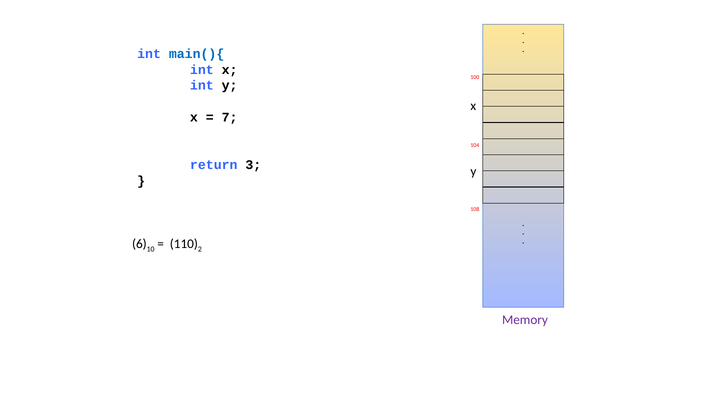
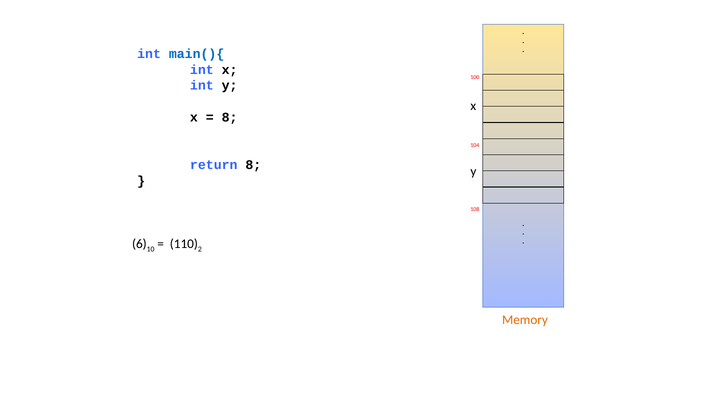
7: 7 -> 8 (230, 117)
return 3: 3 -> 8 (253, 165)
Memory colour: purple -> orange (525, 320)
